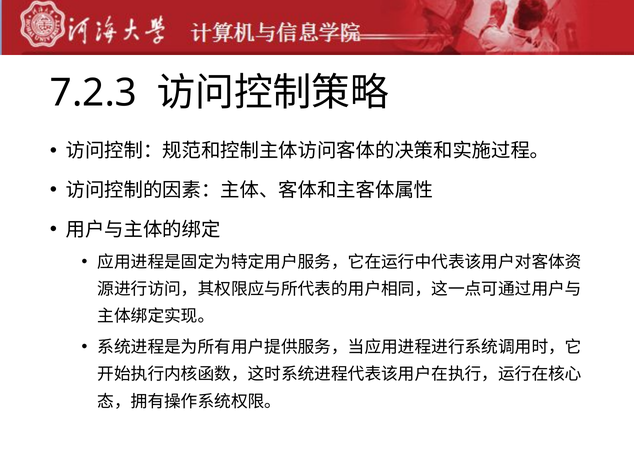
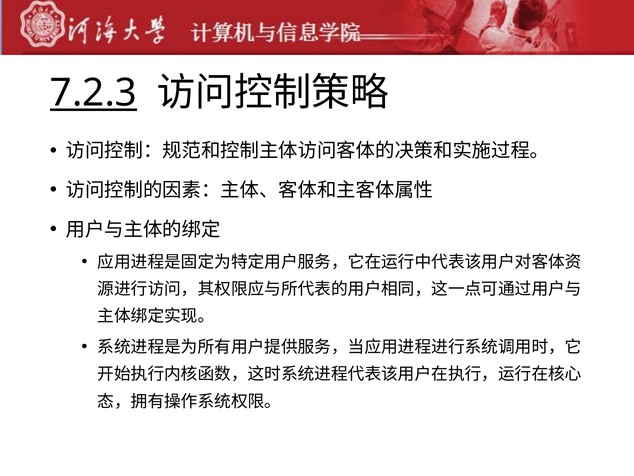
7.2.3 underline: none -> present (94, 93)
